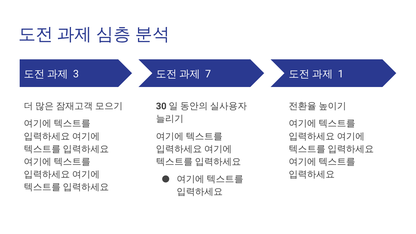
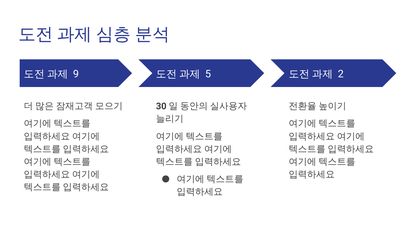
3: 3 -> 9 (76, 74)
7: 7 -> 5 (208, 74)
1: 1 -> 2 (341, 74)
